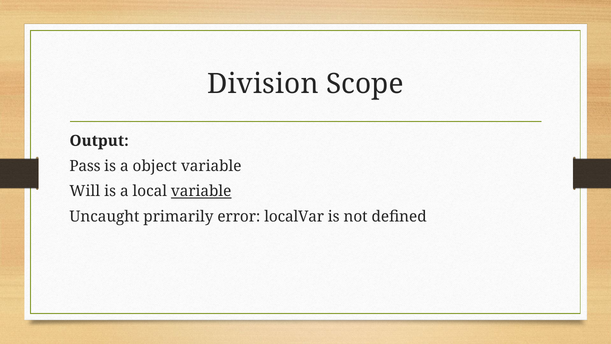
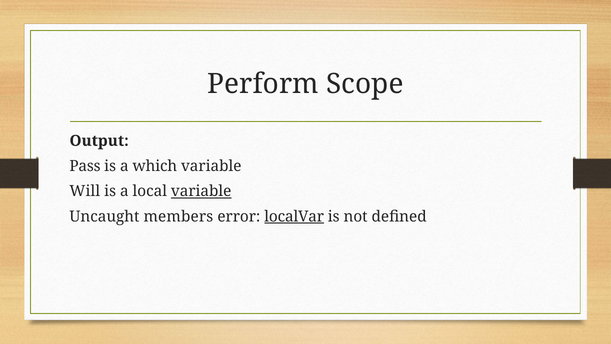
Division: Division -> Perform (263, 84)
object: object -> which (155, 166)
primarily: primarily -> members (178, 216)
localVar underline: none -> present (294, 216)
